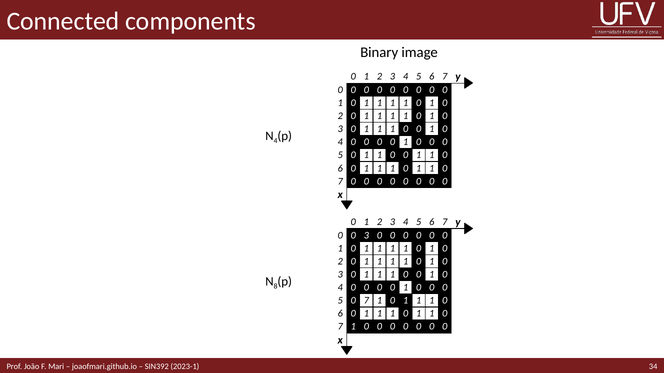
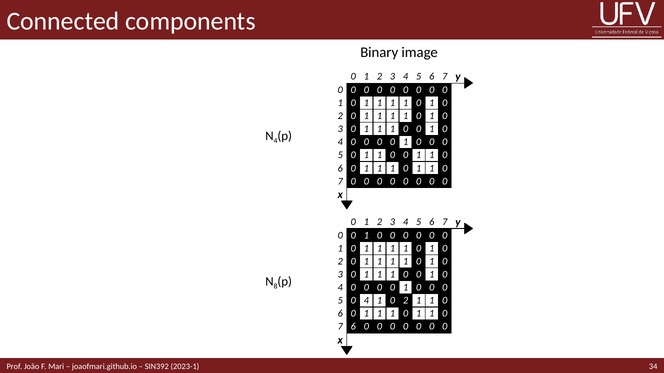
3: 3 -> 1 (366, 236)
5 0 7: 7 -> 4 (366, 301)
1: 1 -> 2 (406, 301)
1: 1 -> 6 (353, 327)
